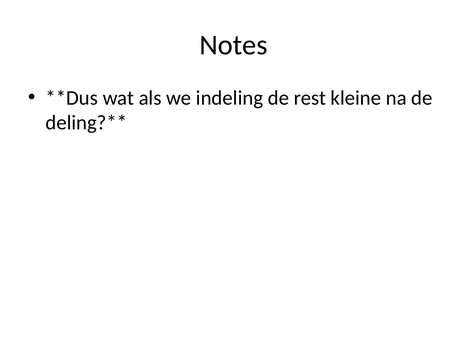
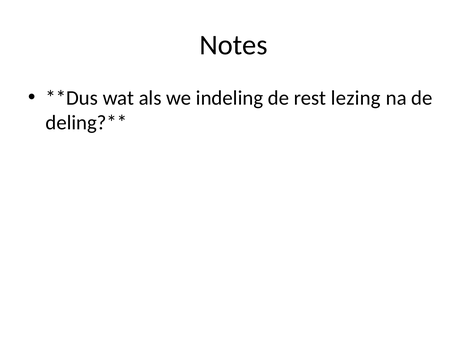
kleine: kleine -> lezing (356, 98)
